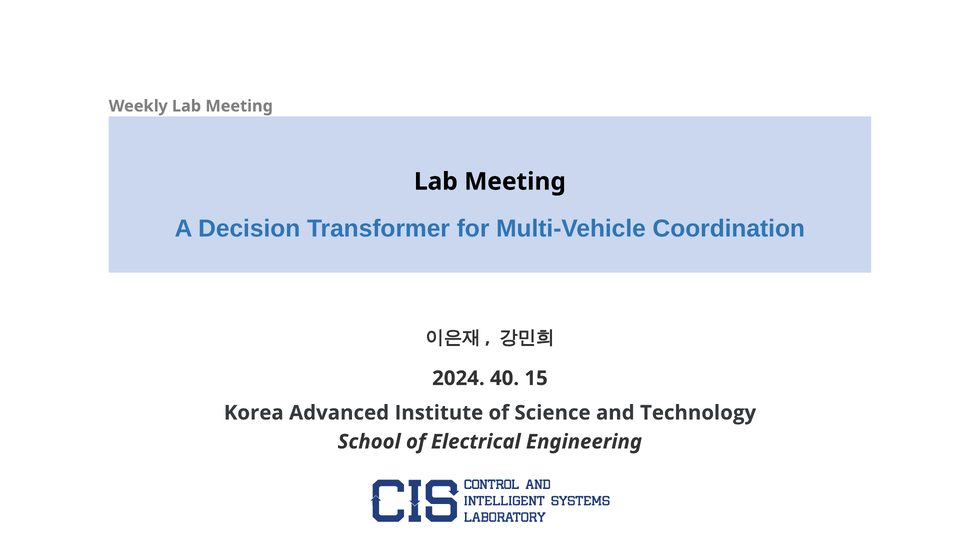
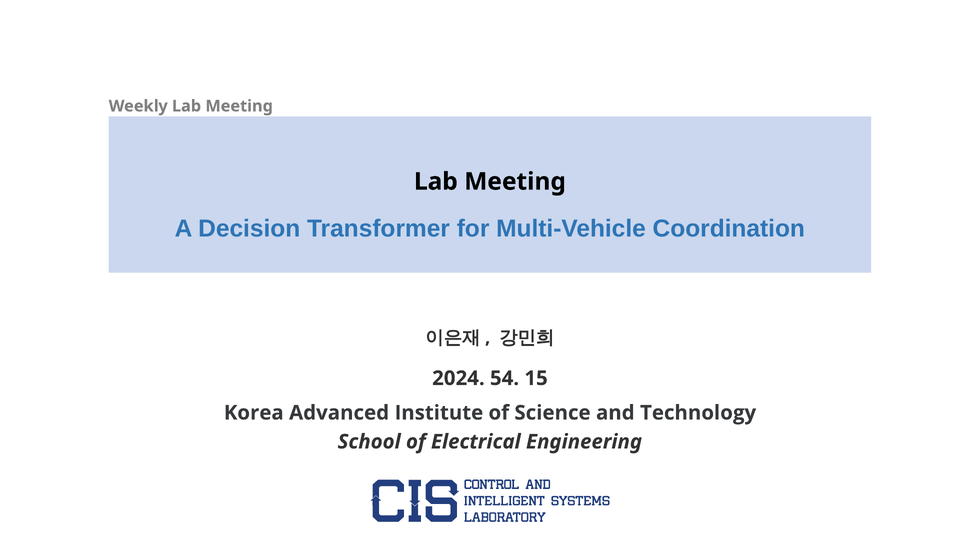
40: 40 -> 54 (505, 378)
